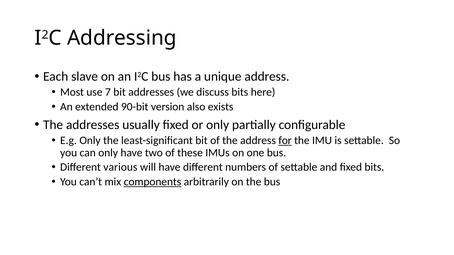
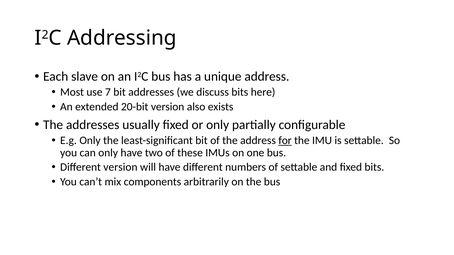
90-bit: 90-bit -> 20-bit (135, 107)
Different various: various -> version (120, 167)
components underline: present -> none (152, 182)
